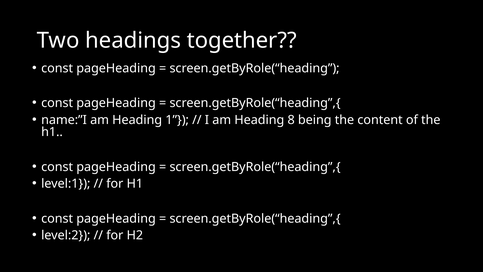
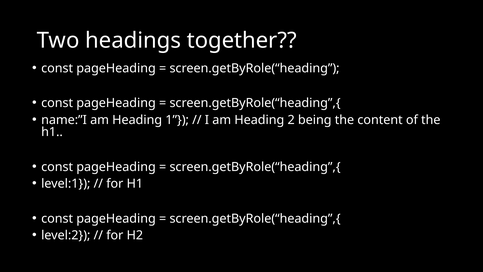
8: 8 -> 2 (291, 120)
